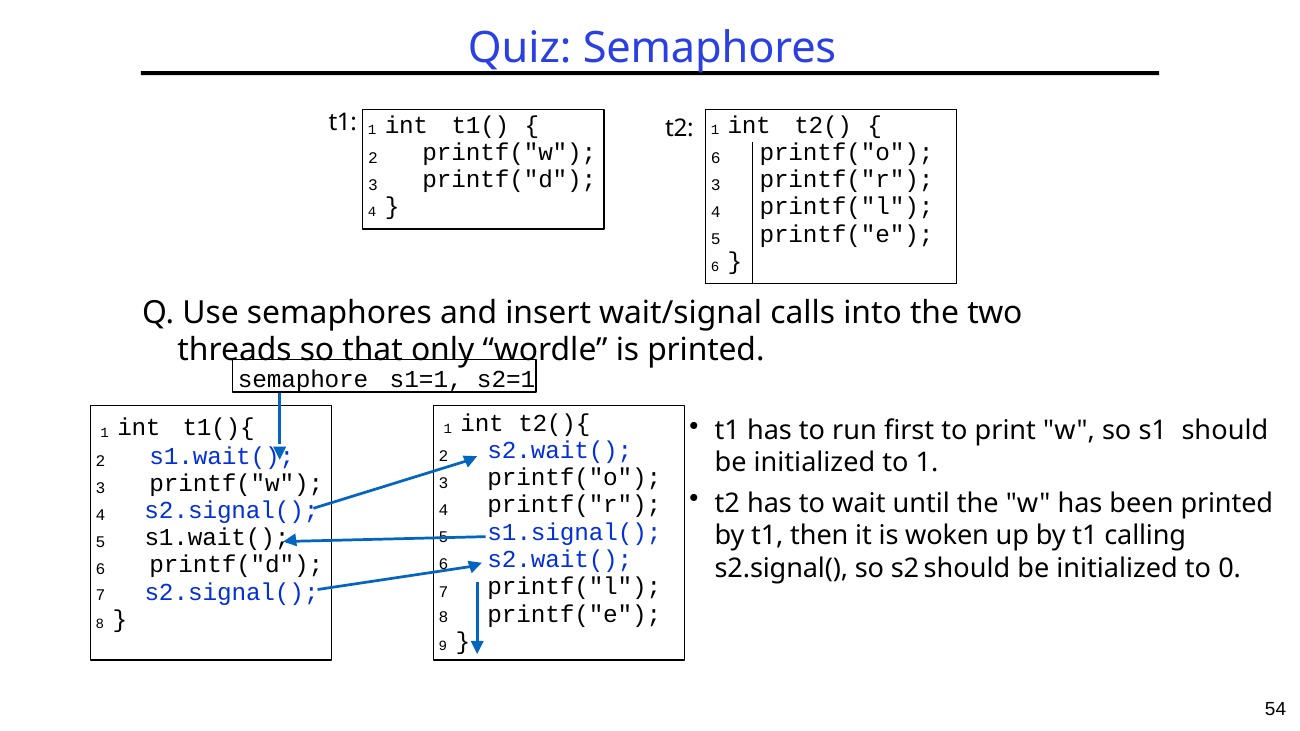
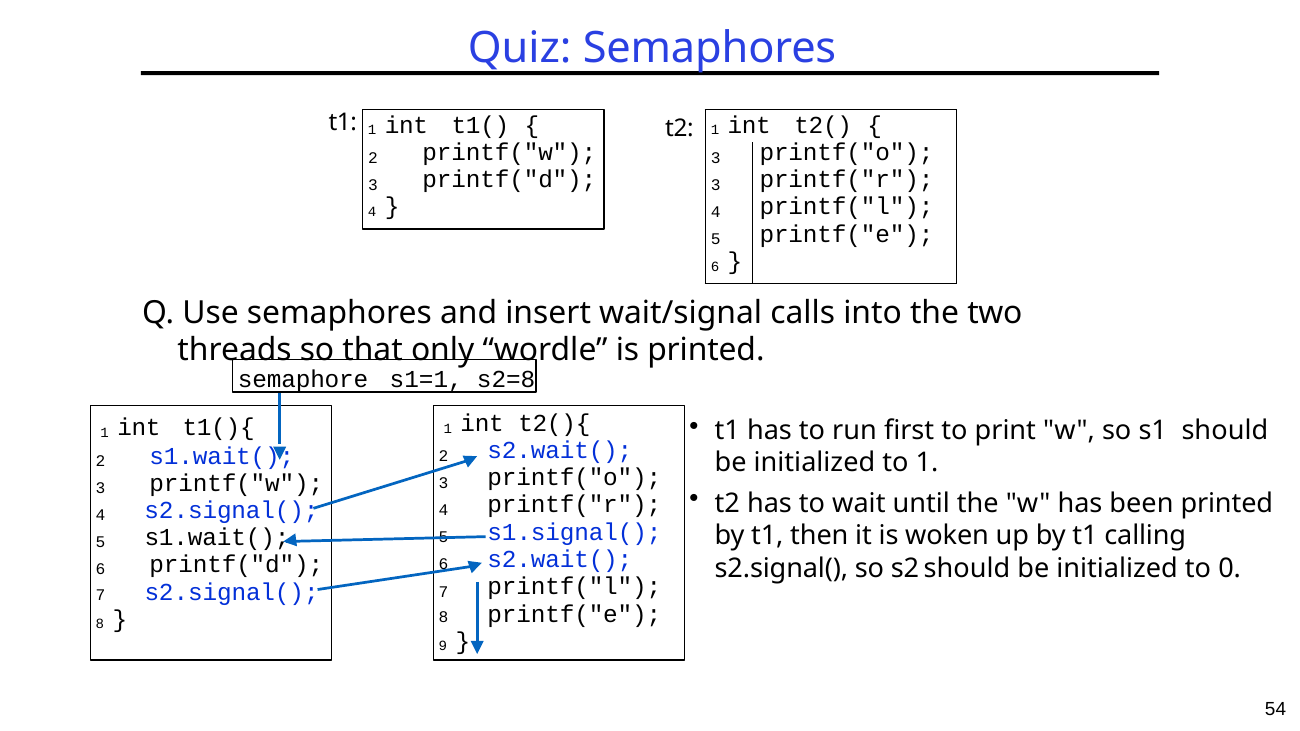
printf("w 6: 6 -> 3 (716, 158)
s2=1: s2=1 -> s2=8 (506, 379)
